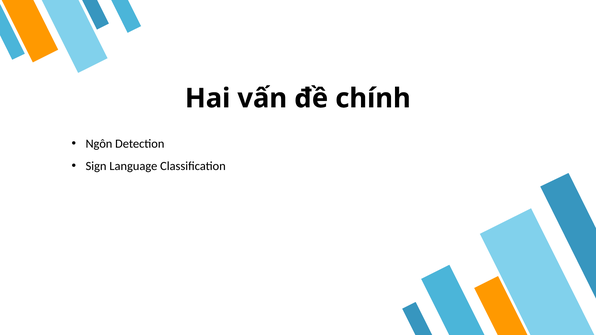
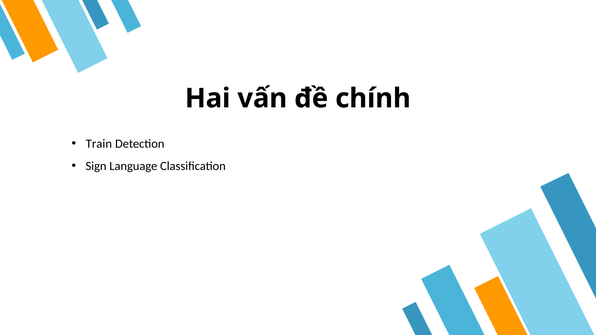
Ngôn: Ngôn -> Train (99, 144)
